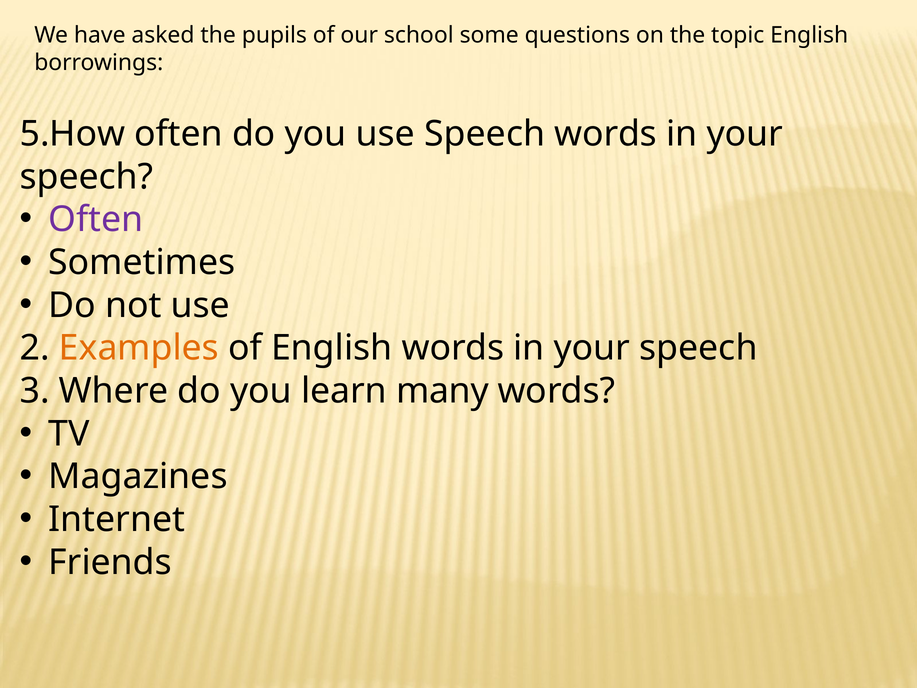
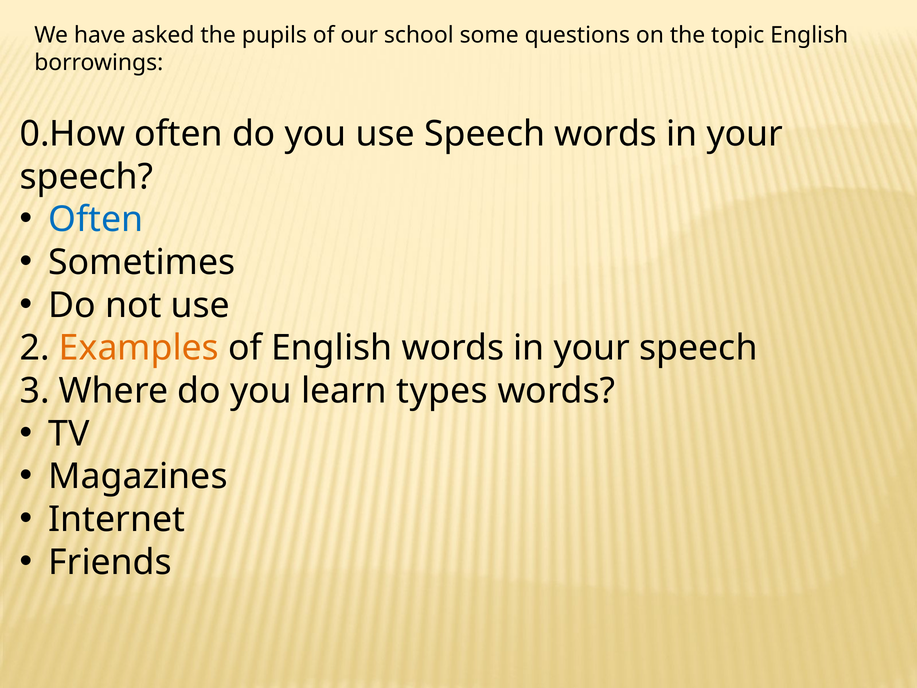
5.How: 5.How -> 0.How (72, 134)
Often colour: purple -> blue (96, 220)
many: many -> types (442, 391)
